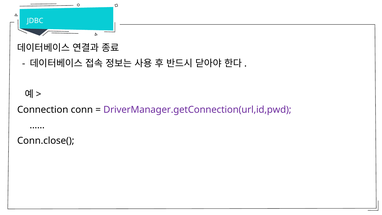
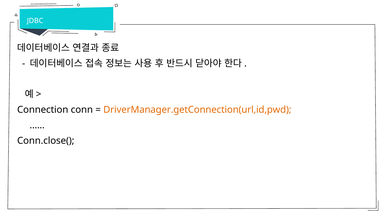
DriverManager.getConnection(url,id,pwd colour: purple -> orange (197, 110)
